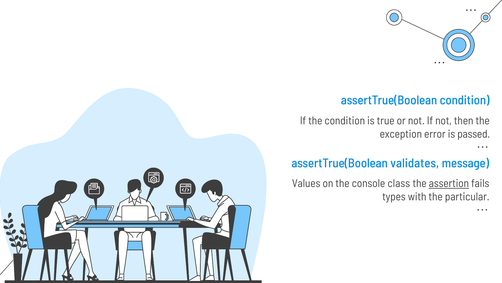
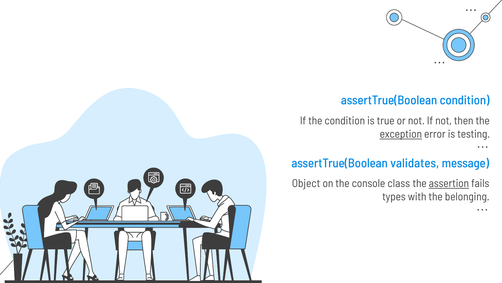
exception underline: none -> present (401, 134)
passed: passed -> testing (474, 134)
Values: Values -> Object (306, 183)
particular: particular -> belonging (467, 196)
